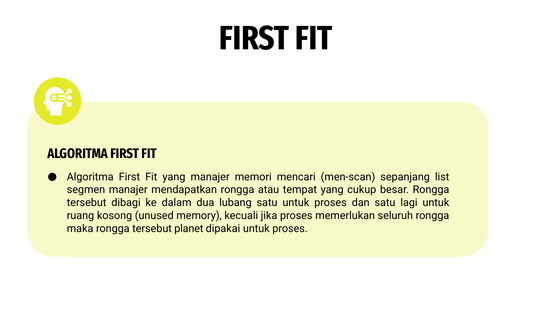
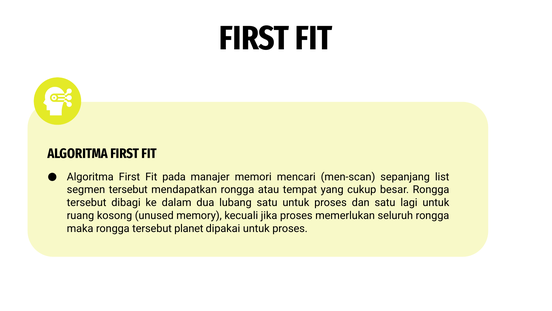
Fit yang: yang -> pada (174, 177)
segmen manajer: manajer -> tersebut (128, 189)
